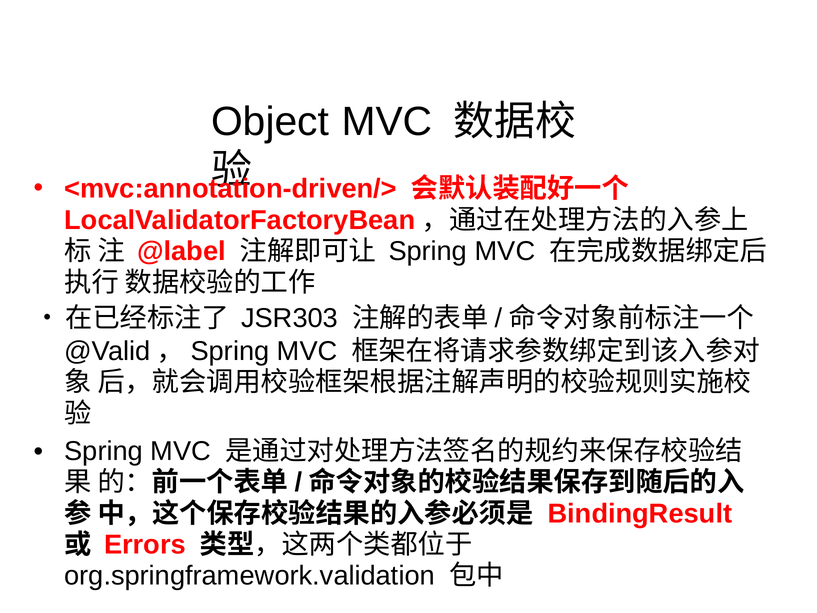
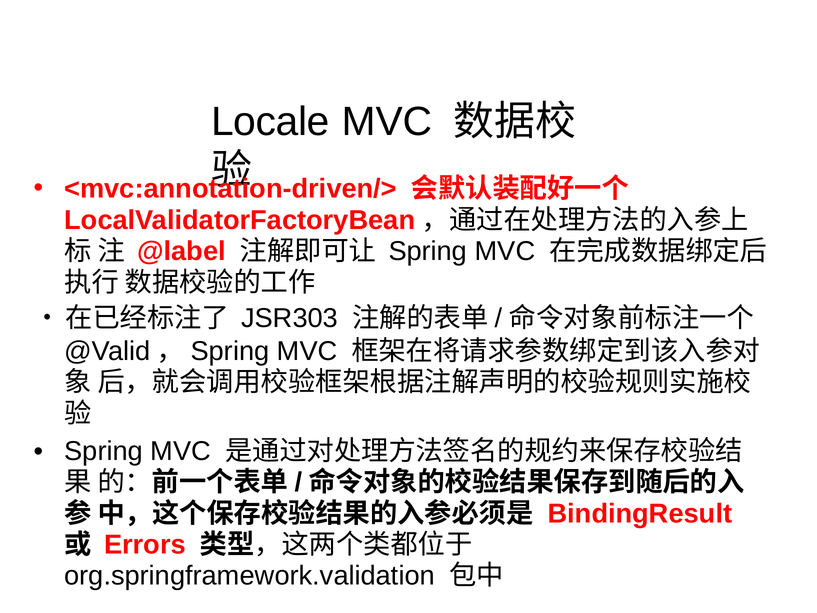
Object: Object -> Locale (270, 122)
